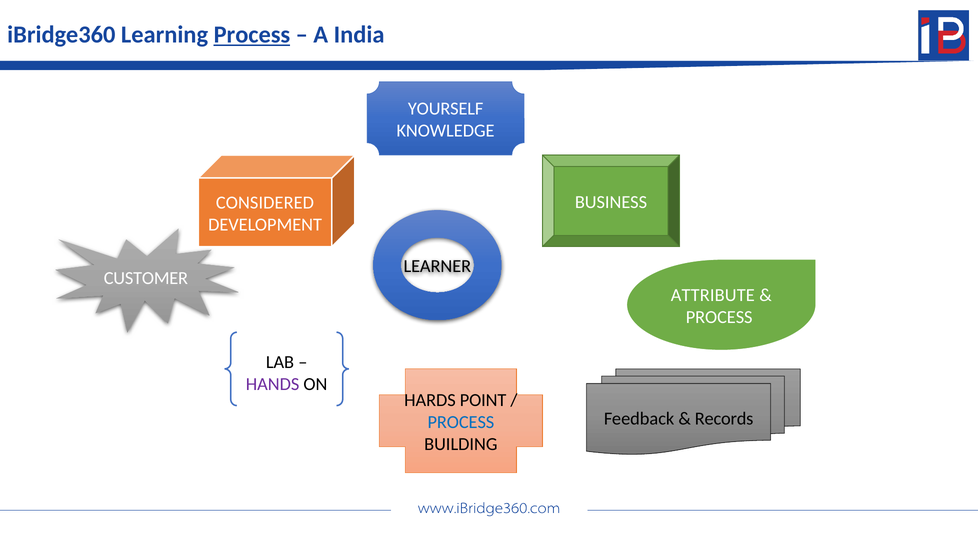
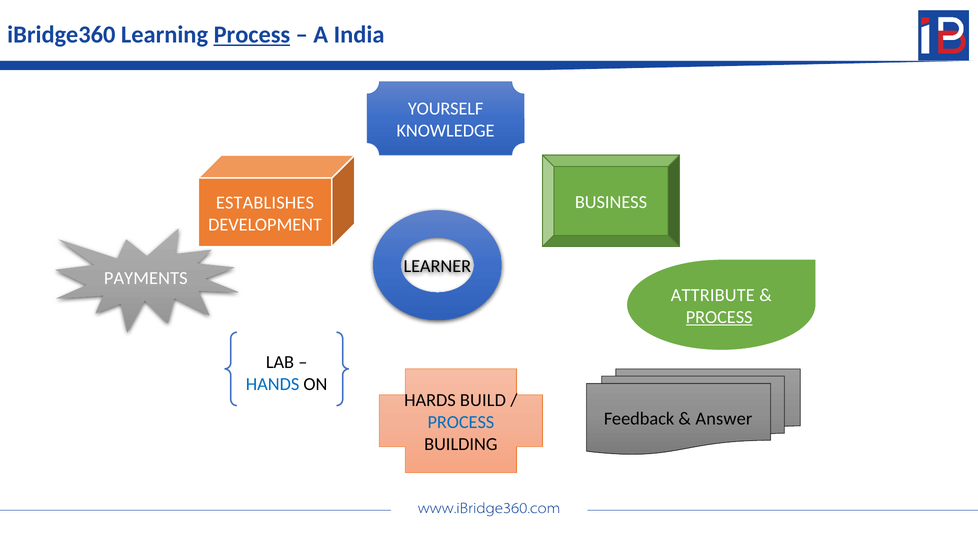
CONSIDERED: CONSIDERED -> ESTABLISHES (265, 203)
CUSTOMER: CUSTOMER -> PAYMENTS (146, 278)
PROCESS underline: none -> present (719, 317)
HANDS colour: purple -> blue (273, 384)
POINT: POINT -> BUILD (483, 400)
Records: Records -> Answer (724, 419)
